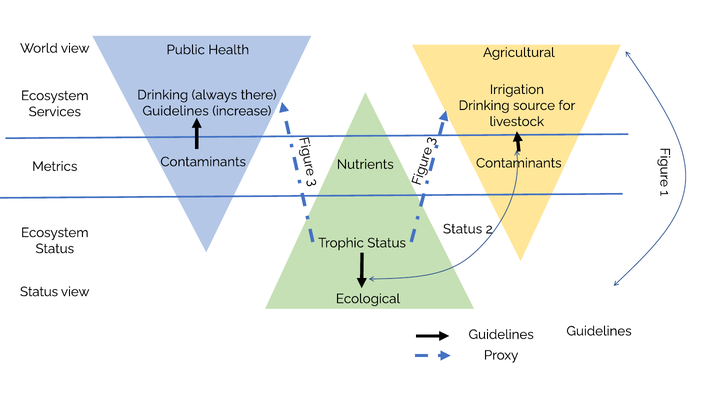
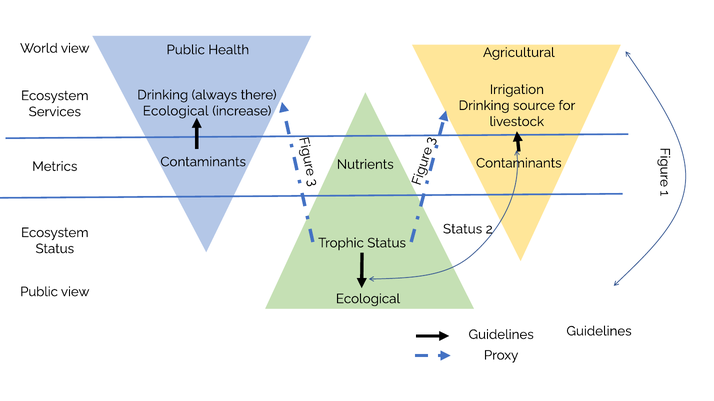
Guidelines: Guidelines -> Ecological (176, 111)
Status: Status -> Public (39, 292)
